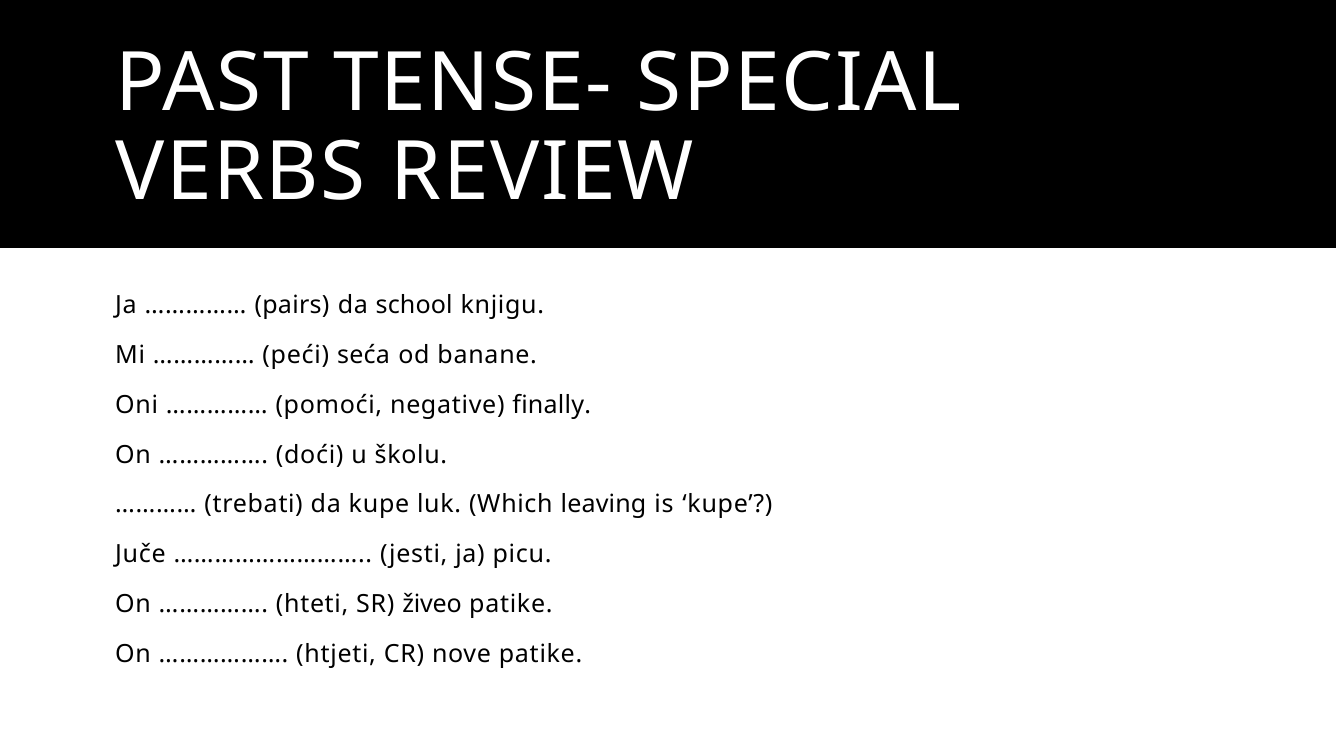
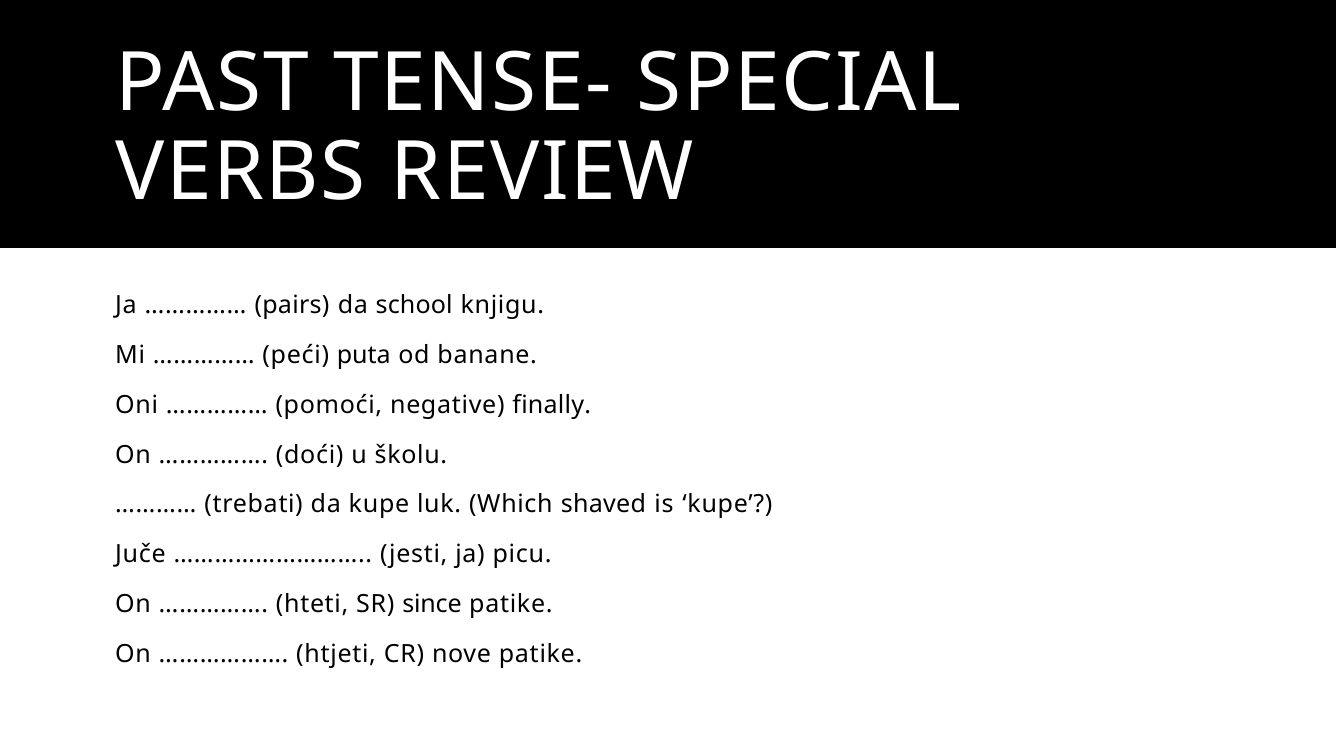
seća: seća -> puta (364, 355)
leaving: leaving -> shaved (603, 505)
živeo: živeo -> since (432, 605)
